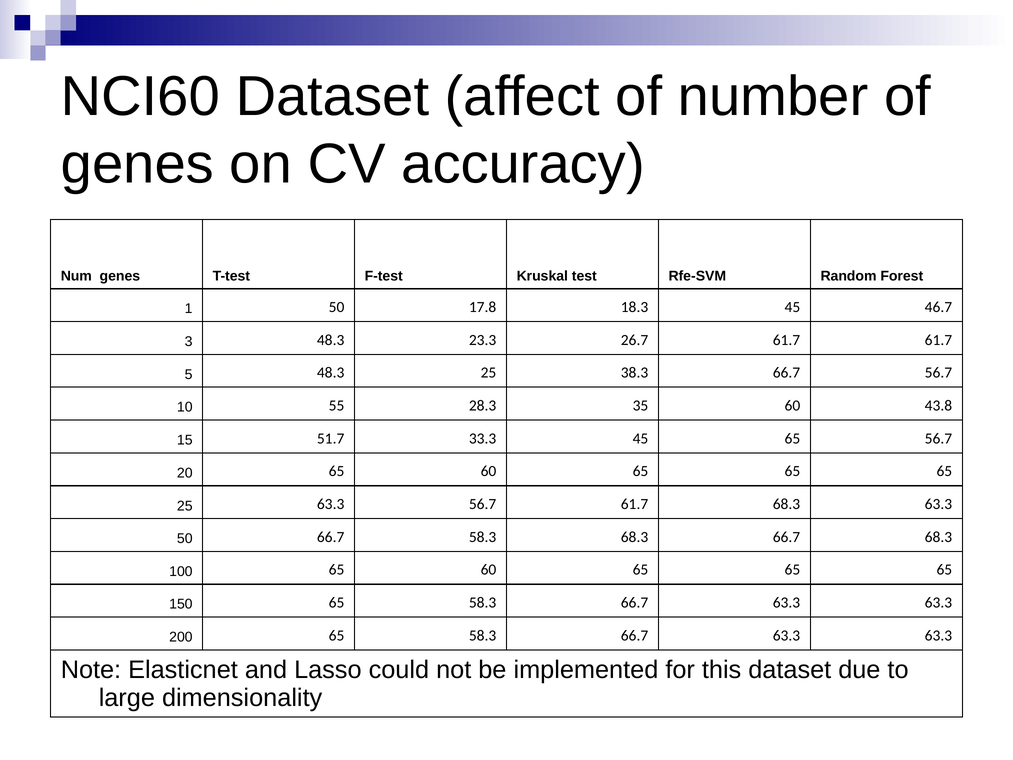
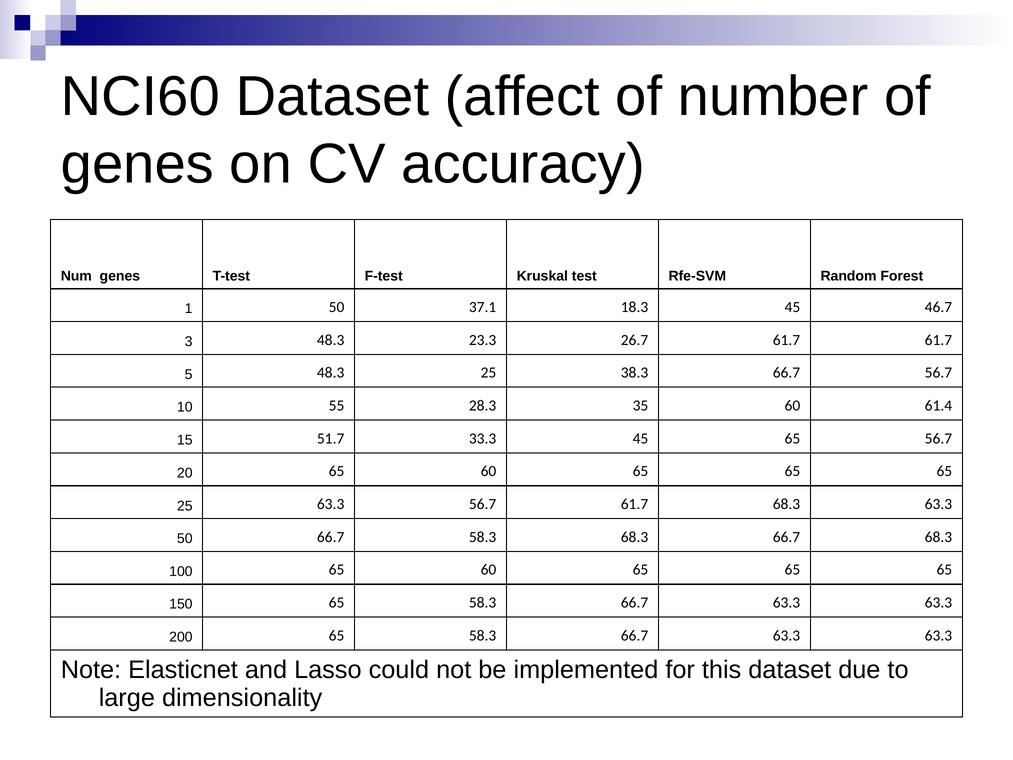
17.8: 17.8 -> 37.1 (483, 307)
43.8: 43.8 -> 61.4 (938, 405)
